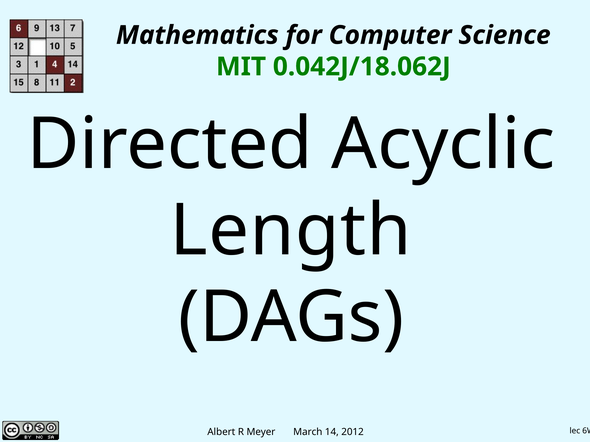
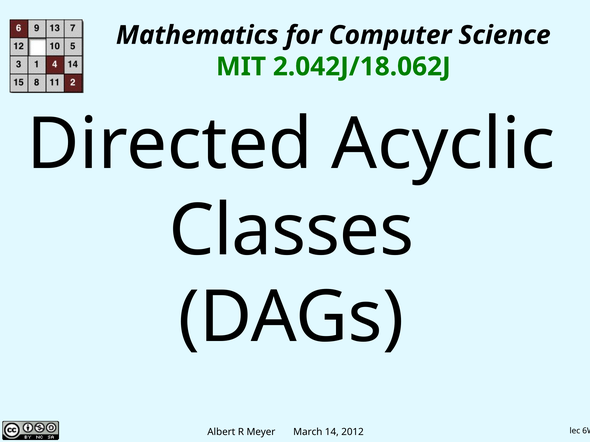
0.042J/18.062J: 0.042J/18.062J -> 2.042J/18.062J (362, 67)
Length: Length -> Classes (291, 231)
